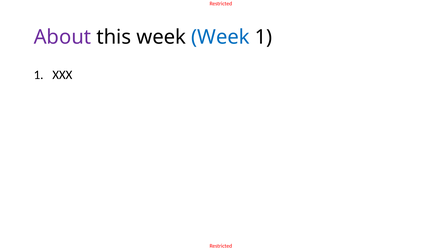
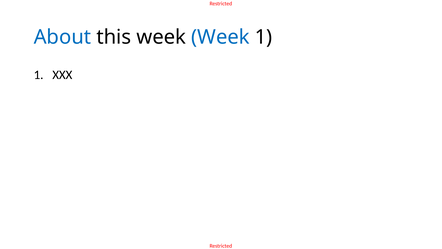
About colour: purple -> blue (62, 37)
